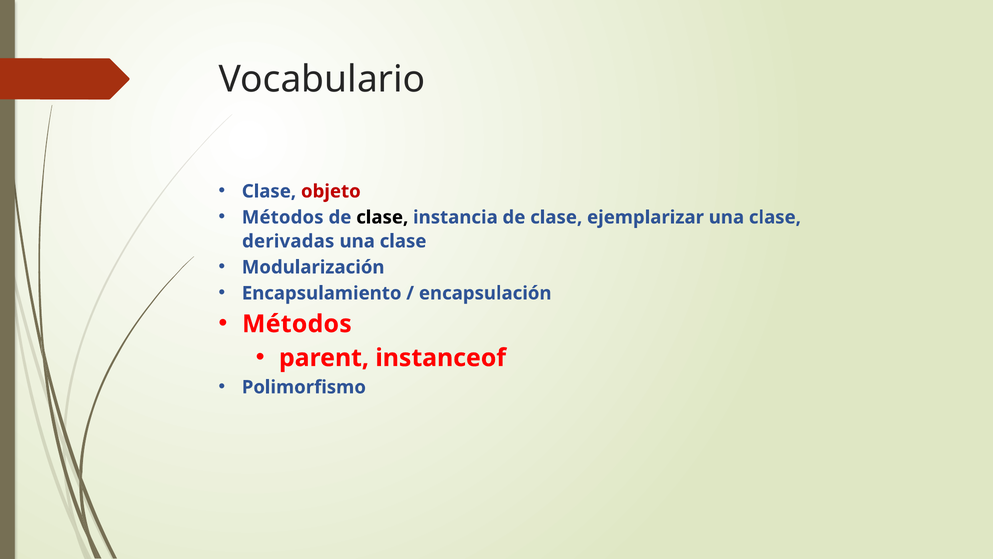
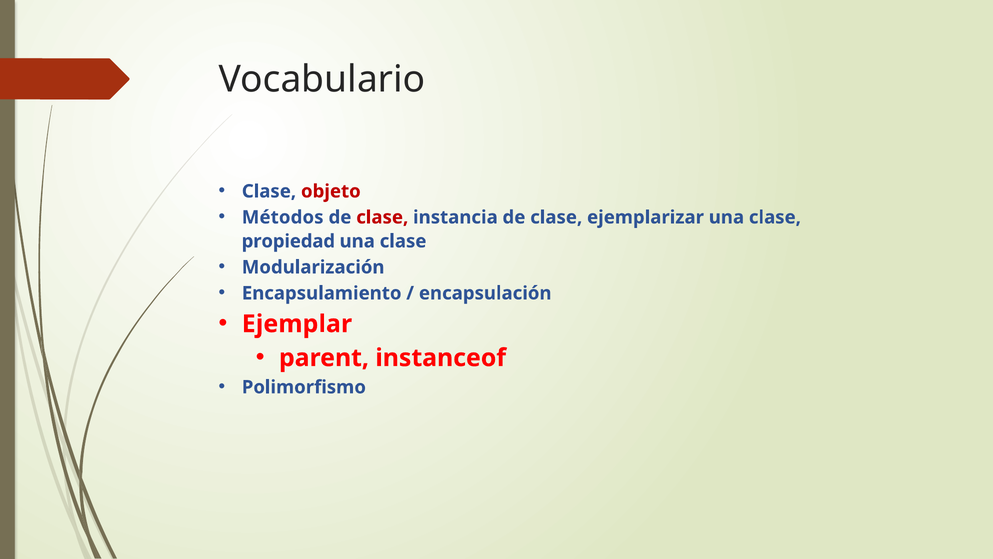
clase colour: black -> red (382, 217)
derivadas: derivadas -> propiedad (288, 241)
Métodos: Métodos -> Ejemplar (297, 324)
